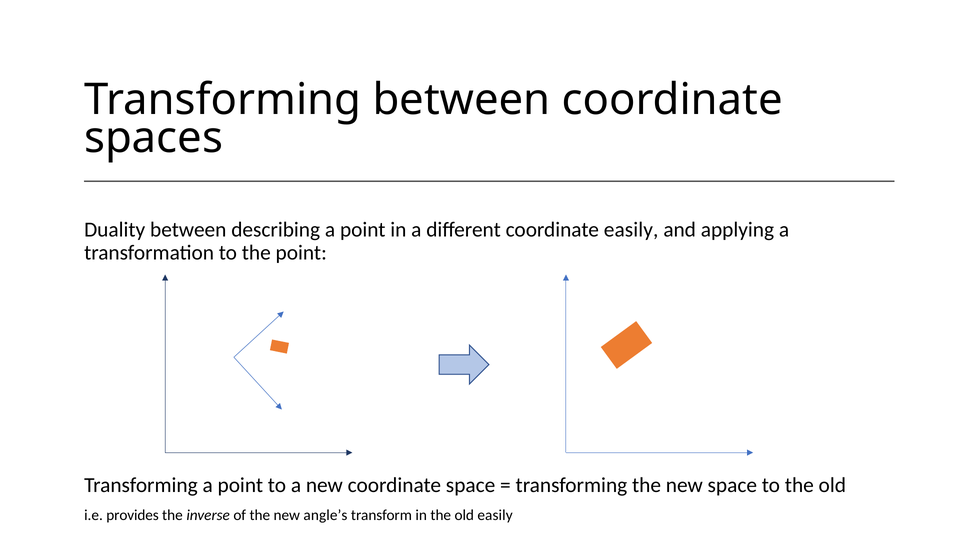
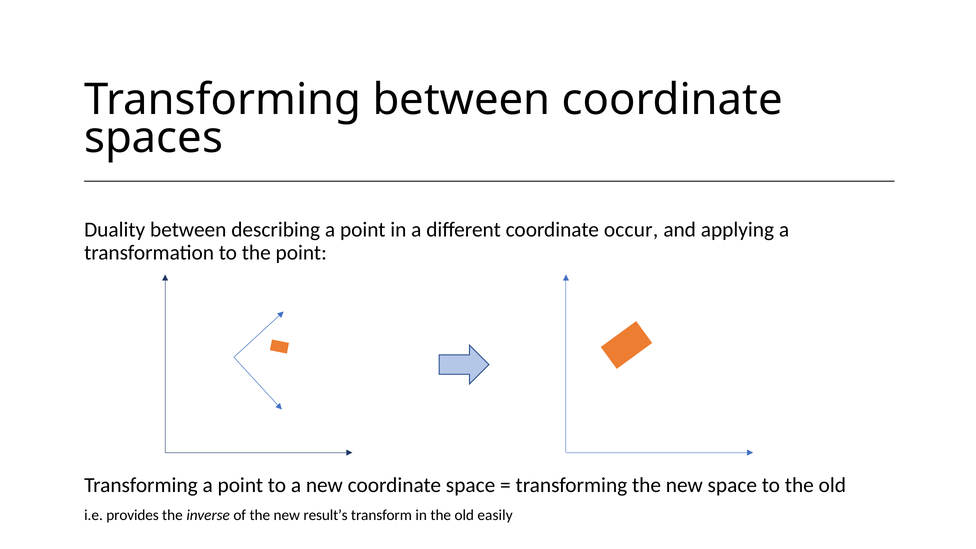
coordinate easily: easily -> occur (631, 230)
angle’s: angle’s -> result’s (326, 515)
